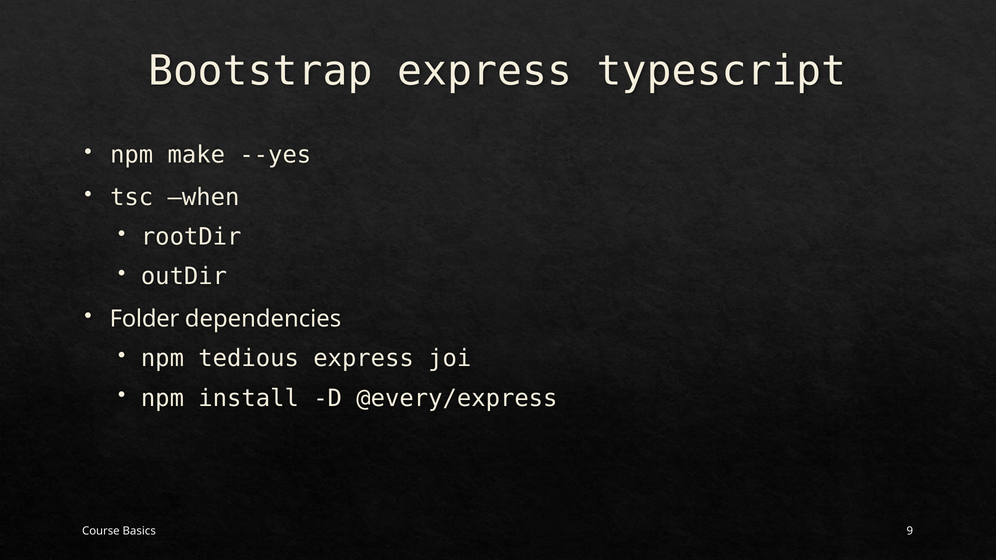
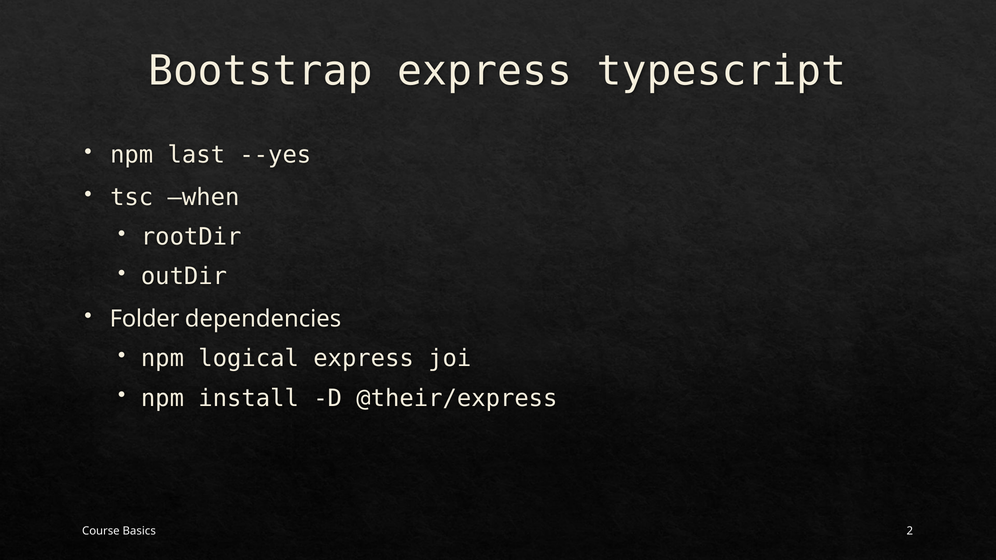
make: make -> last (196, 155)
tedious: tedious -> logical (249, 359)
@every/express: @every/express -> @their/express (457, 398)
9: 9 -> 2 (910, 531)
